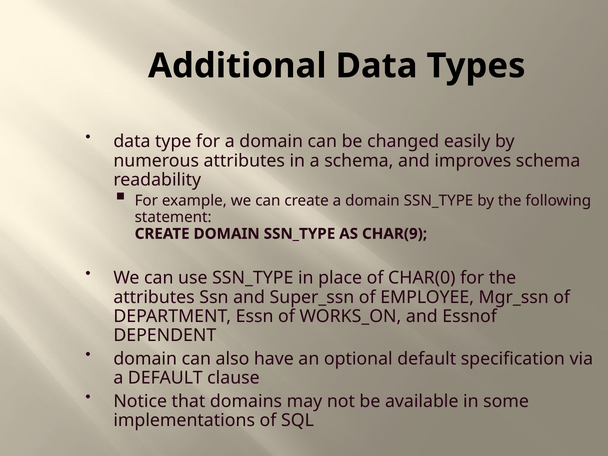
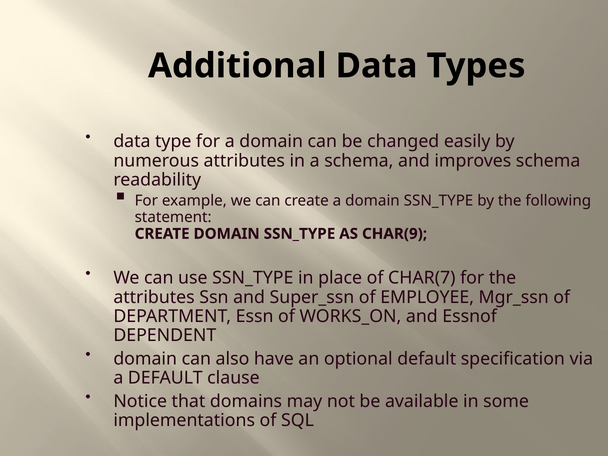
CHAR(0: CHAR(0 -> CHAR(7 (422, 278)
